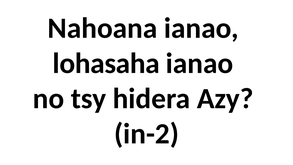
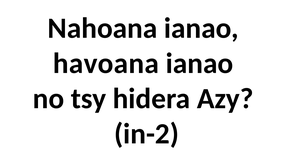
lohasaha: lohasaha -> havoana (106, 63)
